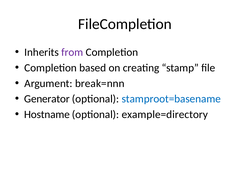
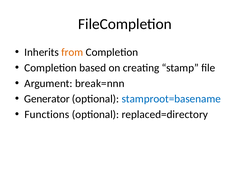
from colour: purple -> orange (72, 52)
Hostname: Hostname -> Functions (47, 115)
example=directory: example=directory -> replaced=directory (165, 115)
